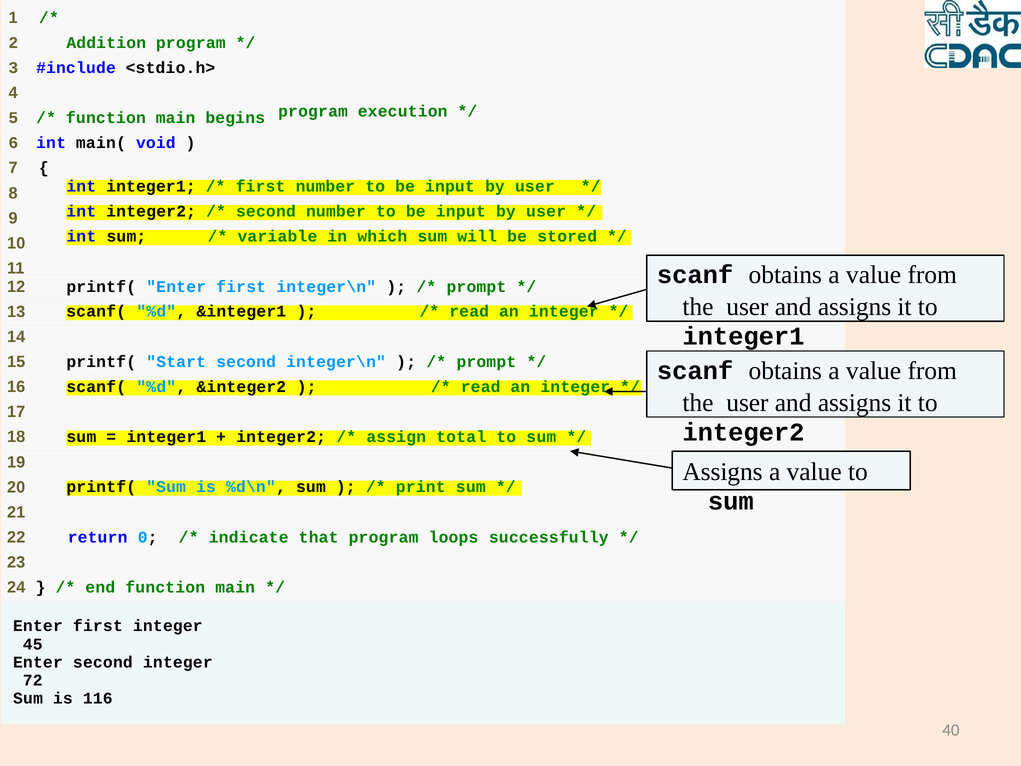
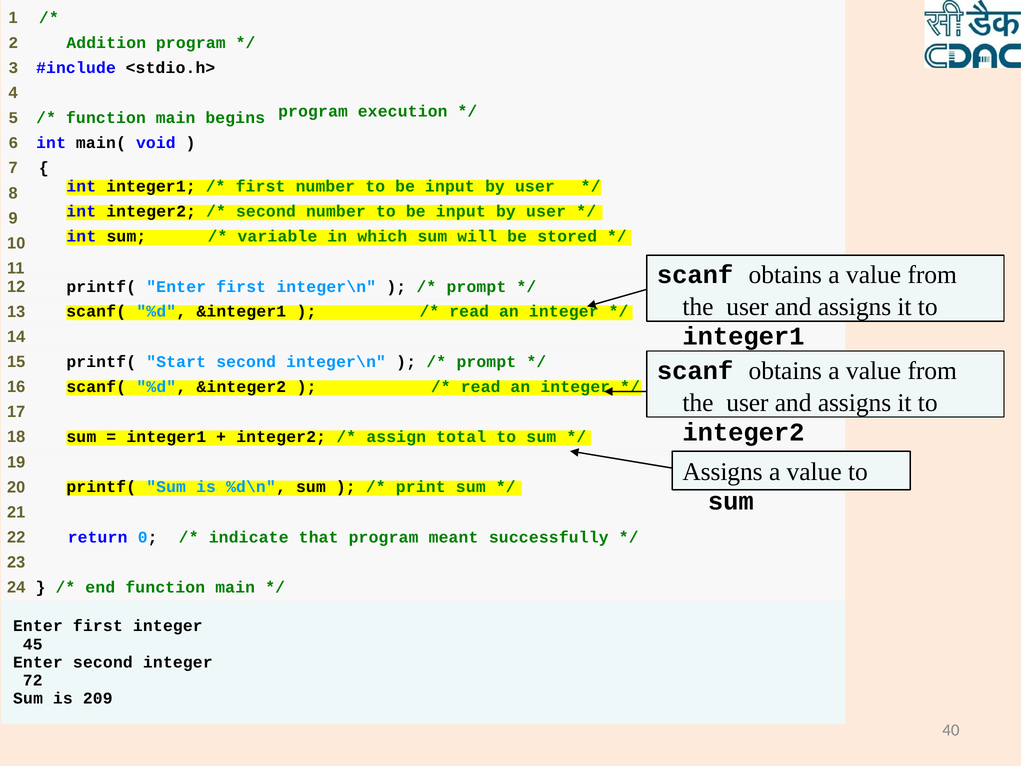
loops: loops -> meant (454, 537)
116: 116 -> 209 (98, 698)
